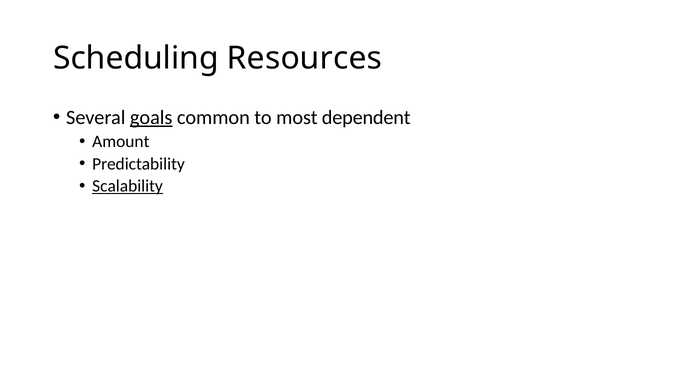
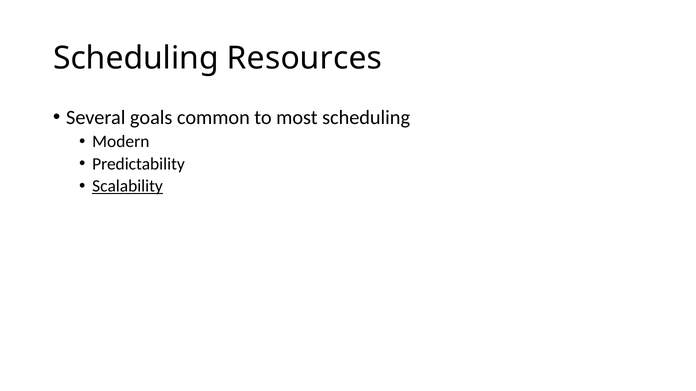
goals underline: present -> none (151, 118)
most dependent: dependent -> scheduling (366, 118)
Amount: Amount -> Modern (121, 142)
